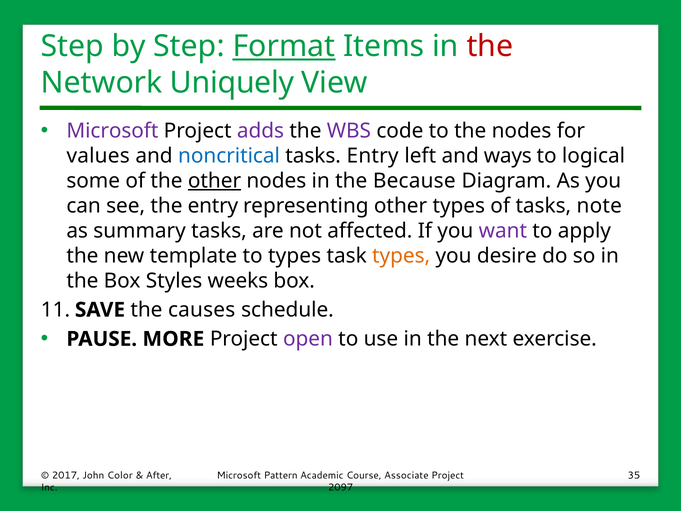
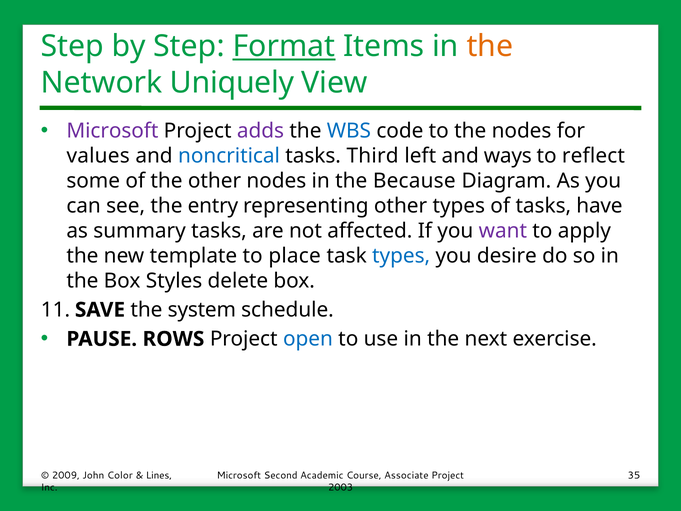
the colour: red -> orange (490, 46)
WBS colour: purple -> blue (349, 131)
tasks Entry: Entry -> Third (373, 156)
logical: logical -> reflect (593, 156)
other underline: present -> none (214, 181)
note: note -> have (599, 206)
to types: types -> place (295, 256)
types colour: orange -> blue (401, 256)
weeks: weeks -> delete (238, 281)
causes: causes -> system (202, 310)
MORE: MORE -> ROWS (173, 339)
open colour: purple -> blue (308, 339)
2017: 2017 -> 2009 (66, 475)
After: After -> Lines (159, 475)
Pattern: Pattern -> Second (281, 475)
2097: 2097 -> 2003 (341, 487)
